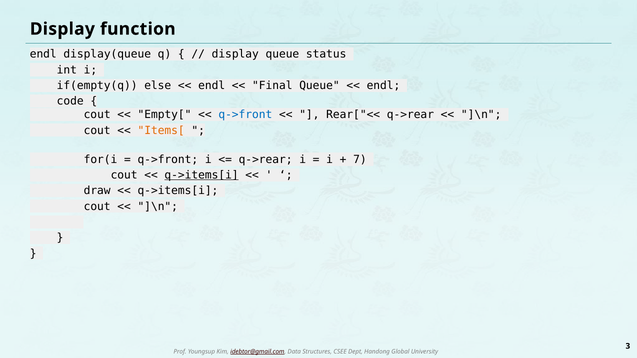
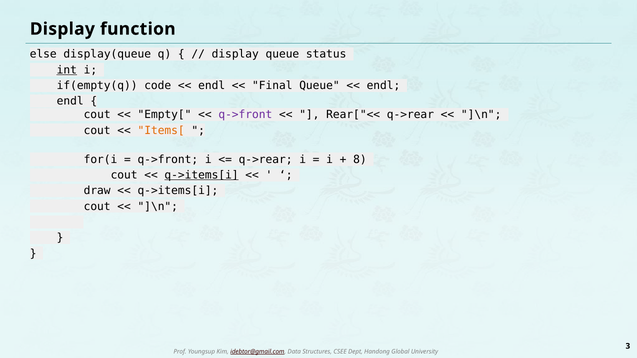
endl: endl -> else (43, 54)
int underline: none -> present (67, 70)
else: else -> code (158, 86)
code: code -> endl (70, 101)
q->front colour: blue -> purple (245, 115)
7: 7 -> 8 (360, 160)
